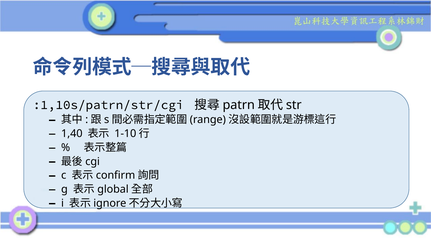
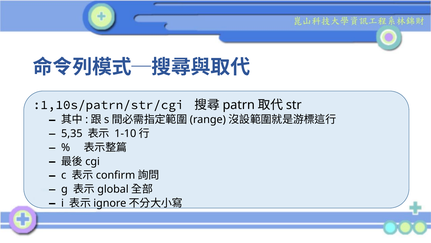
1,40: 1,40 -> 5,35 (72, 133)
